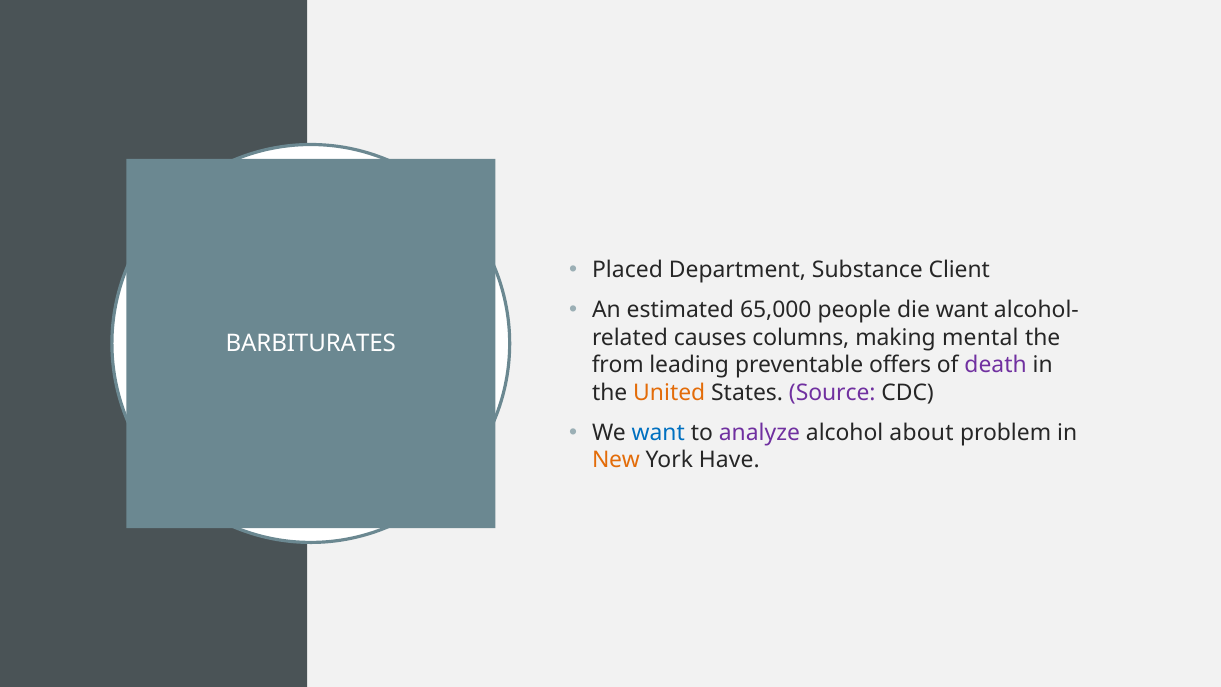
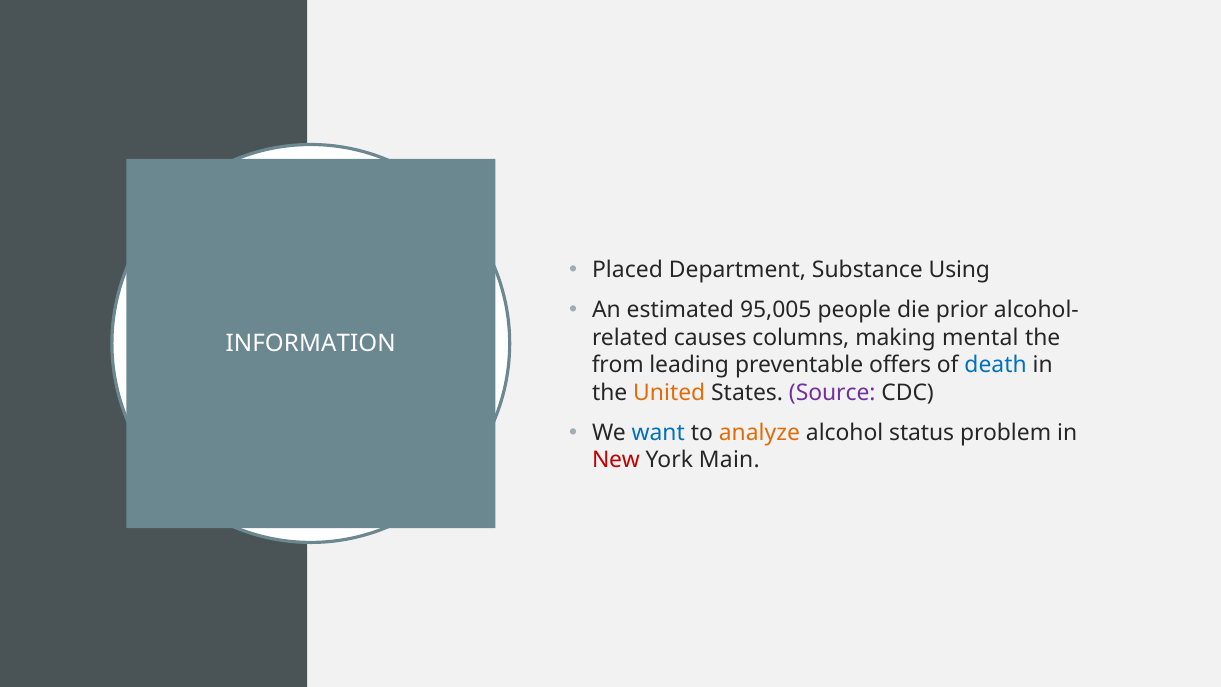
Client: Client -> Using (959, 270)
65,000: 65,000 -> 95,005 (776, 310)
die want: want -> prior (962, 310)
BARBITURATES: BARBITURATES -> INFORMATION (311, 343)
death colour: purple -> blue (996, 365)
analyze colour: purple -> orange (759, 433)
about: about -> status (922, 433)
New colour: orange -> red (616, 460)
Have: Have -> Main (729, 460)
